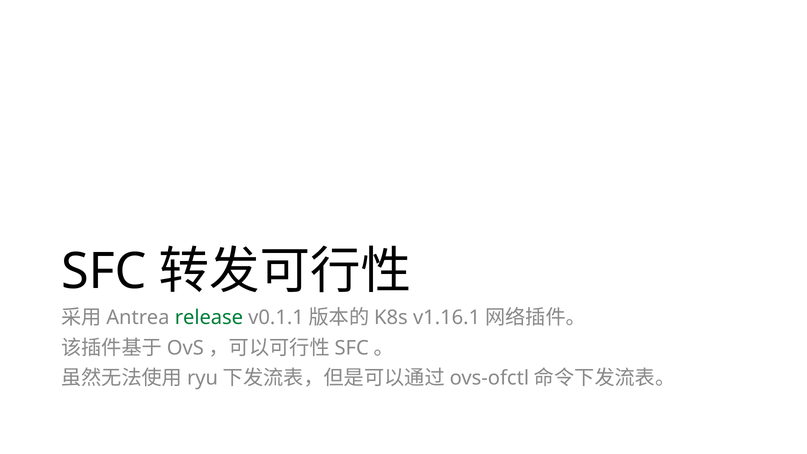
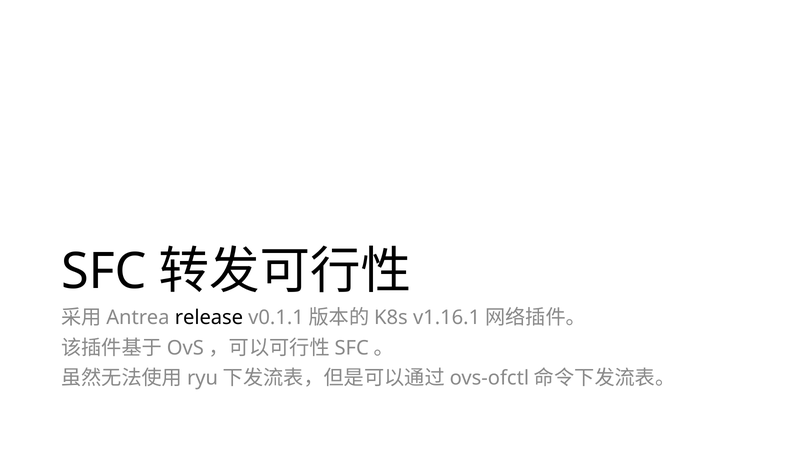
release colour: green -> black (209, 318)
